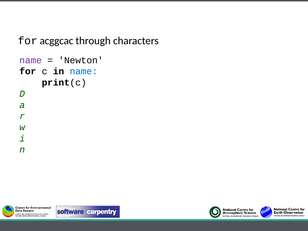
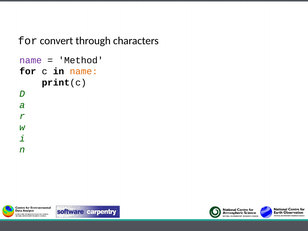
acggcac: acggcac -> convert (56, 41)
Newton: Newton -> Method (81, 60)
name colour: blue -> orange (84, 71)
